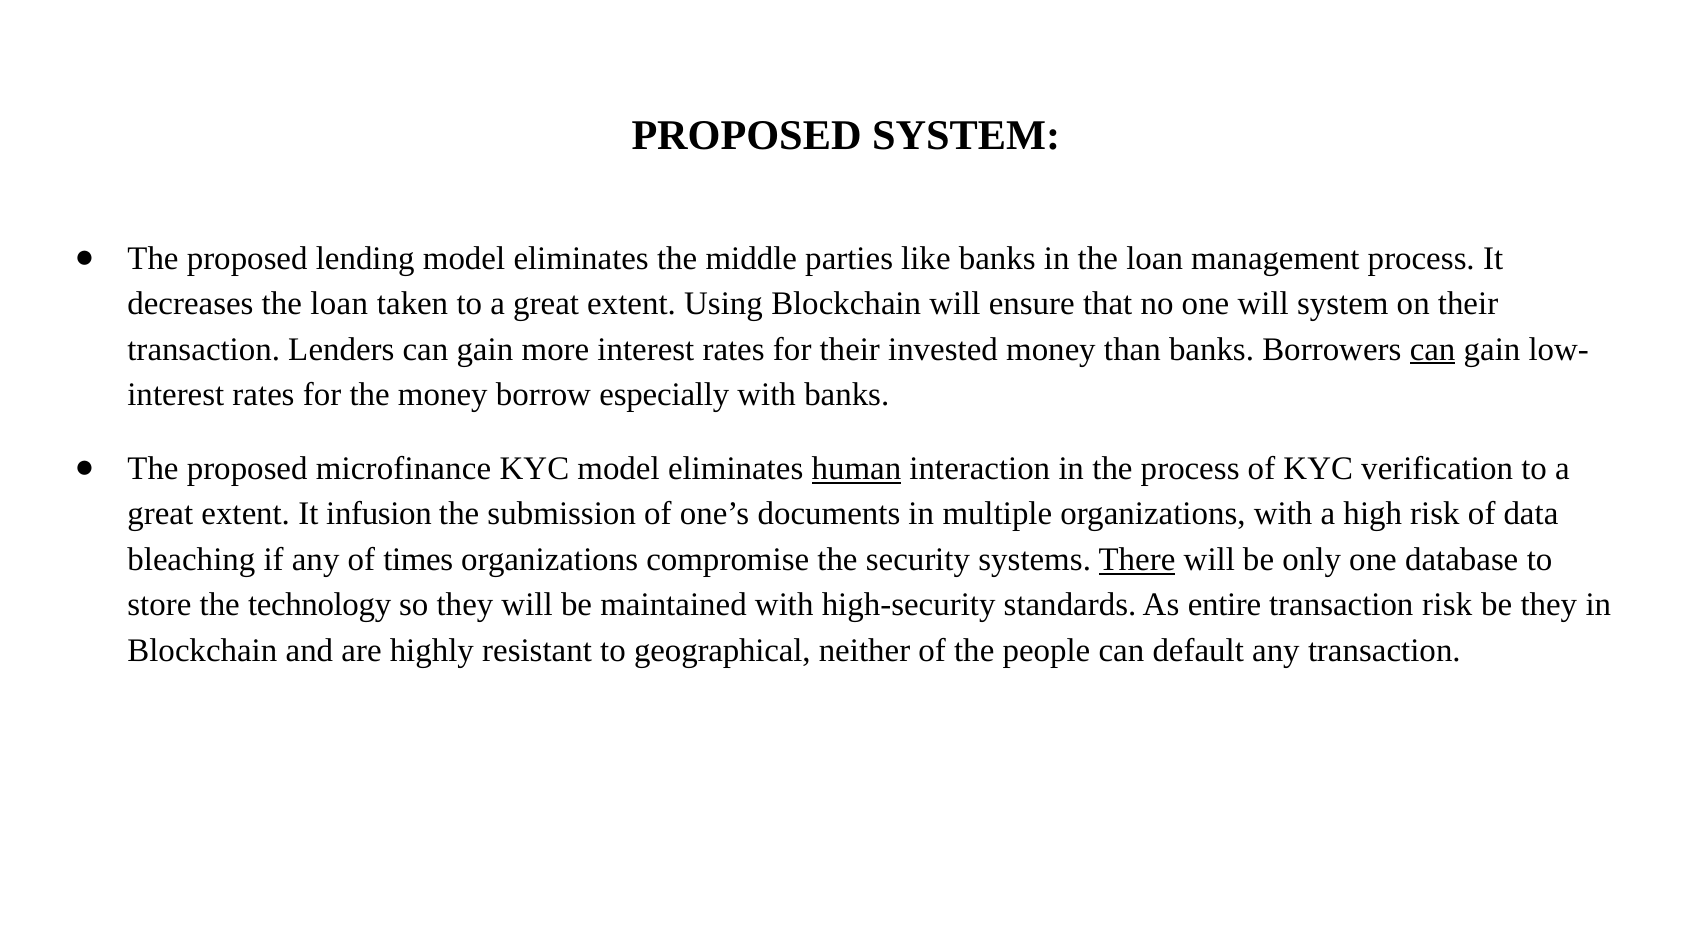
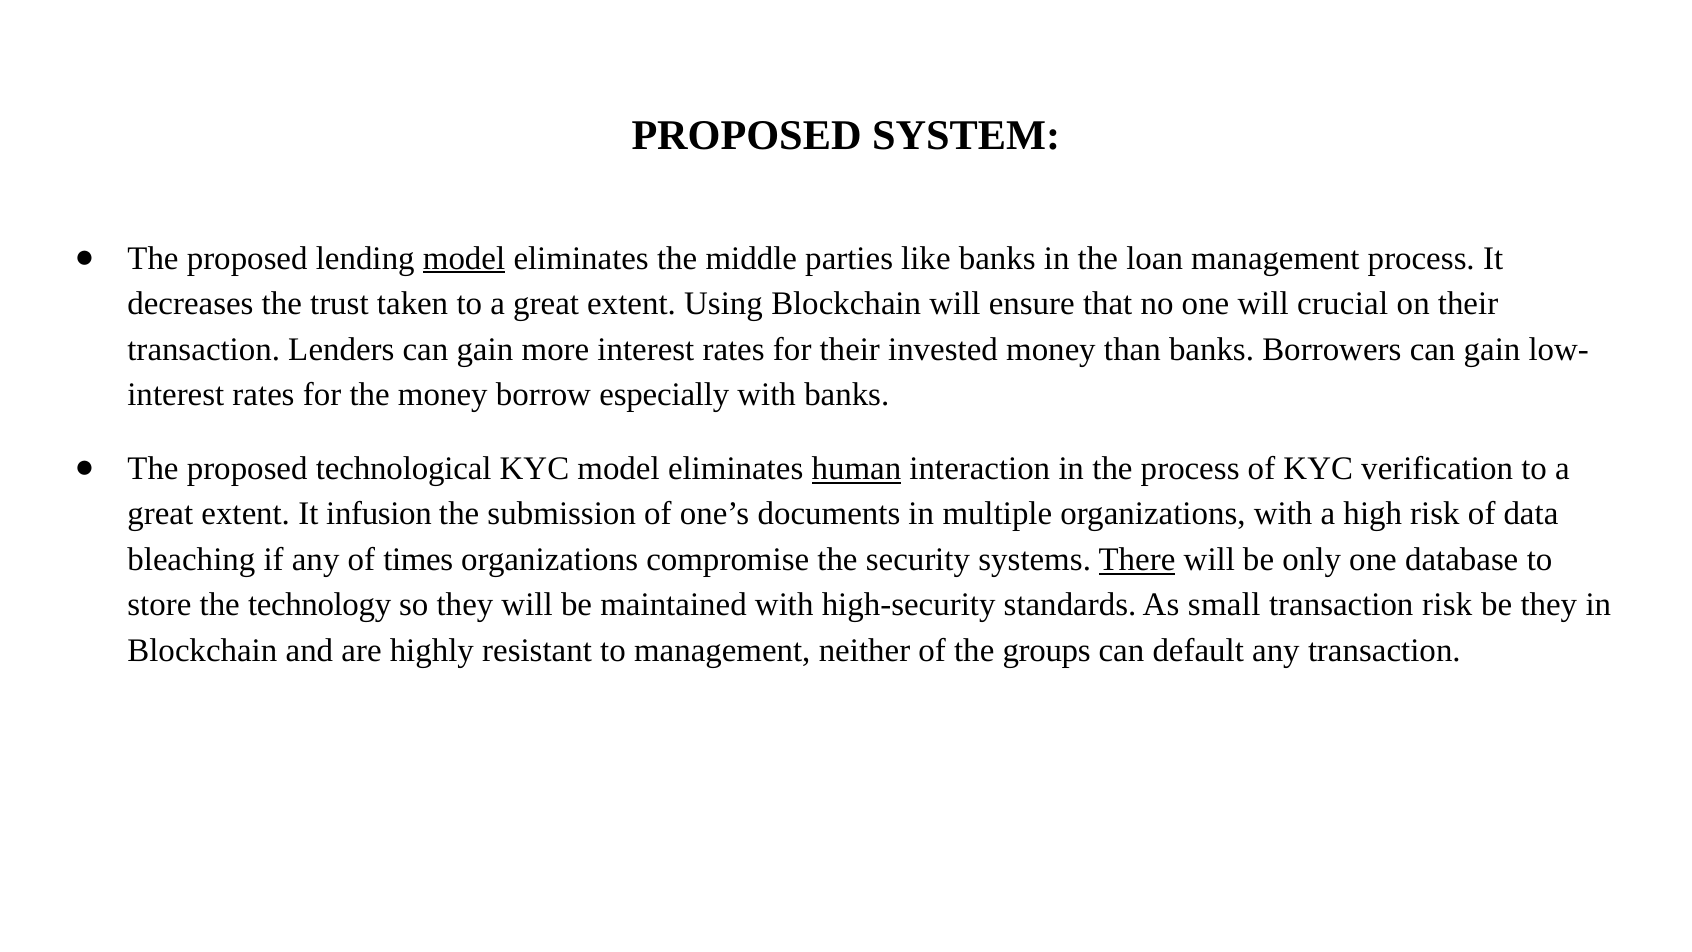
model underline: none -> present (464, 258)
decreases the loan: loan -> trust (339, 304)
will system: system -> crucial (1343, 304)
can underline: present -> none (1433, 349)
microfinance: microfinance -> technological (404, 468)
entire: entire -> small (1224, 605)
to geographical: geographical -> management (722, 650)
people: people -> groups (1047, 650)
